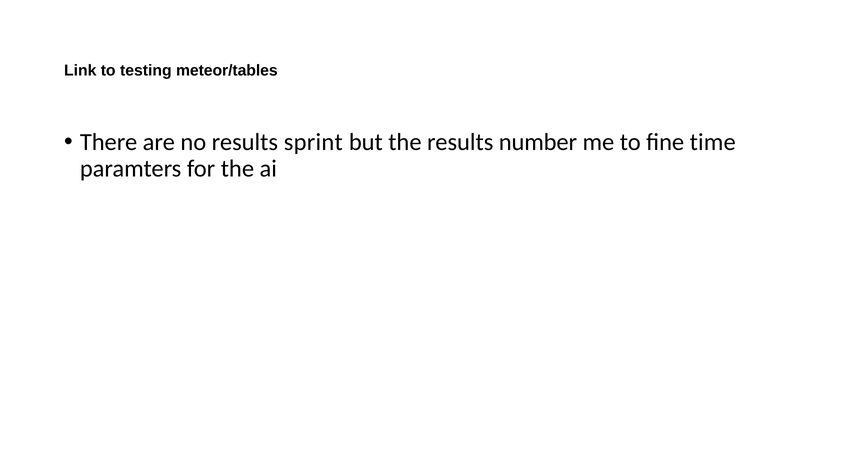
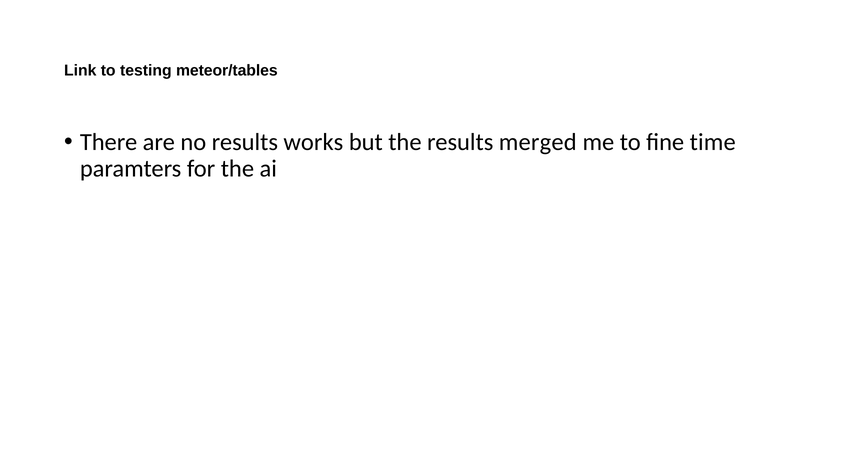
sprint: sprint -> works (313, 142)
number: number -> merged (538, 142)
